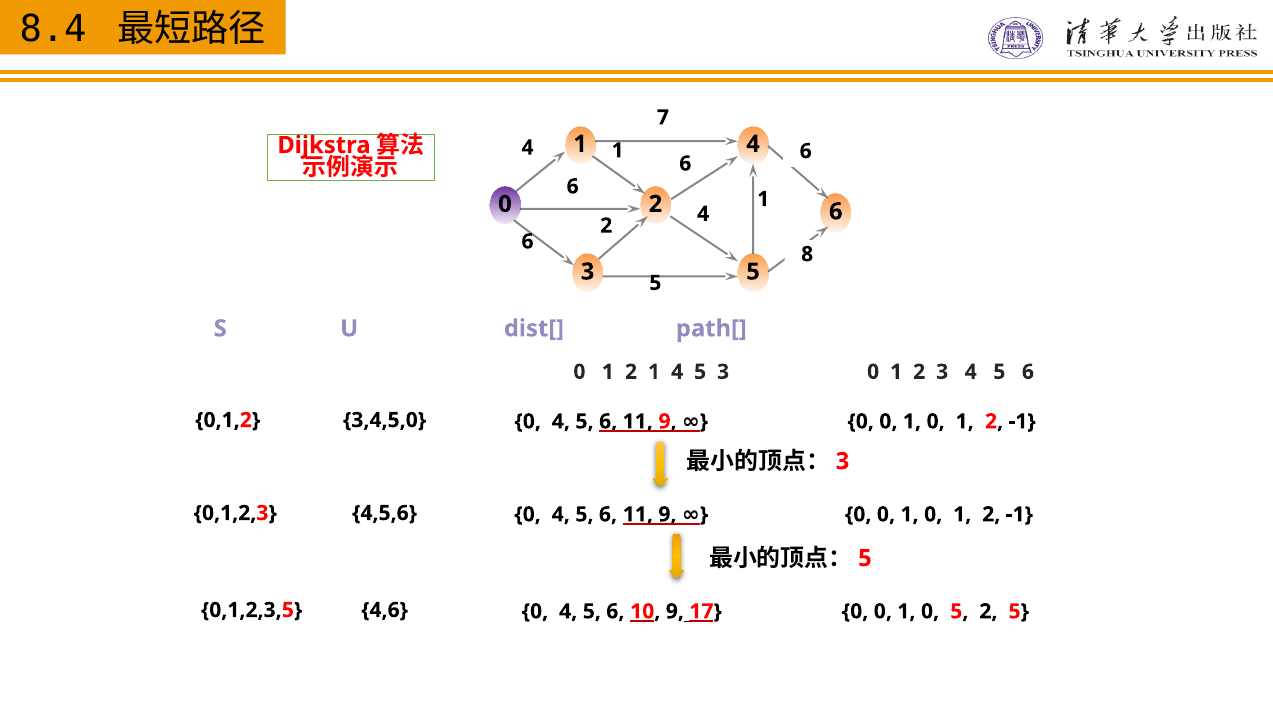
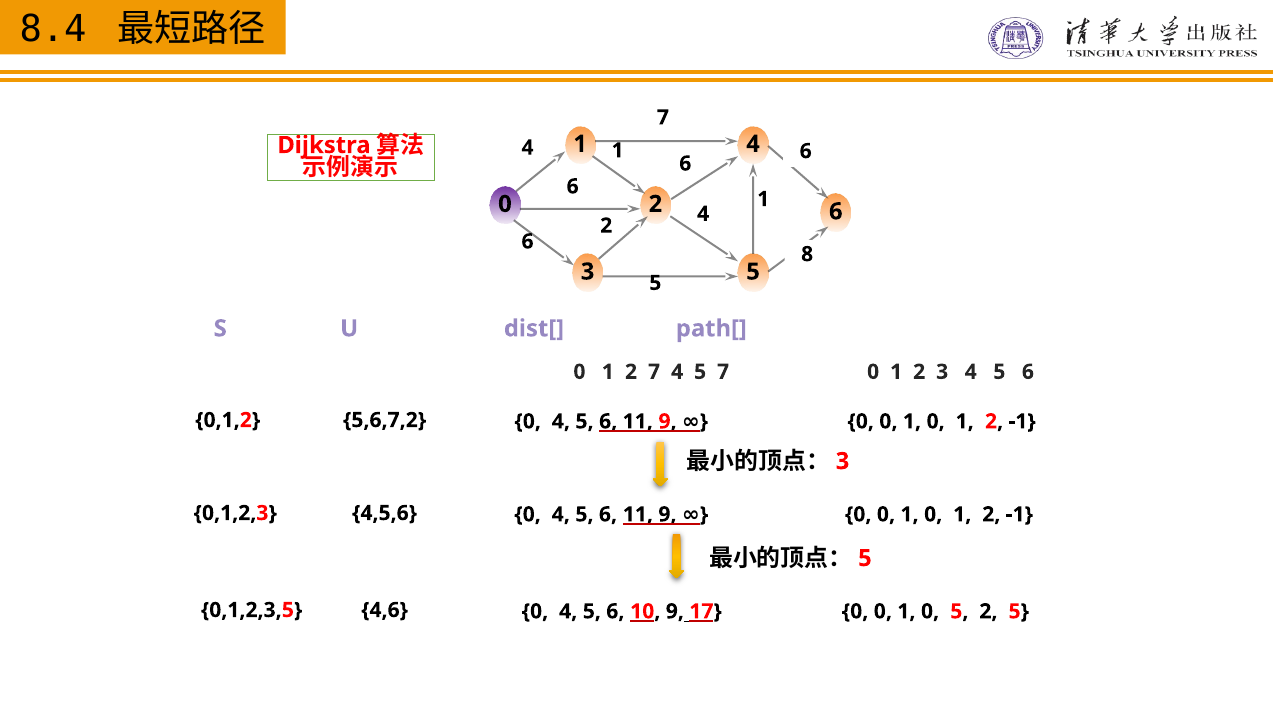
2 1: 1 -> 7 (654, 372)
5 3: 3 -> 7 (723, 372)
3,4,5,0: 3,4,5,0 -> 5,6,7,2 (385, 420)
